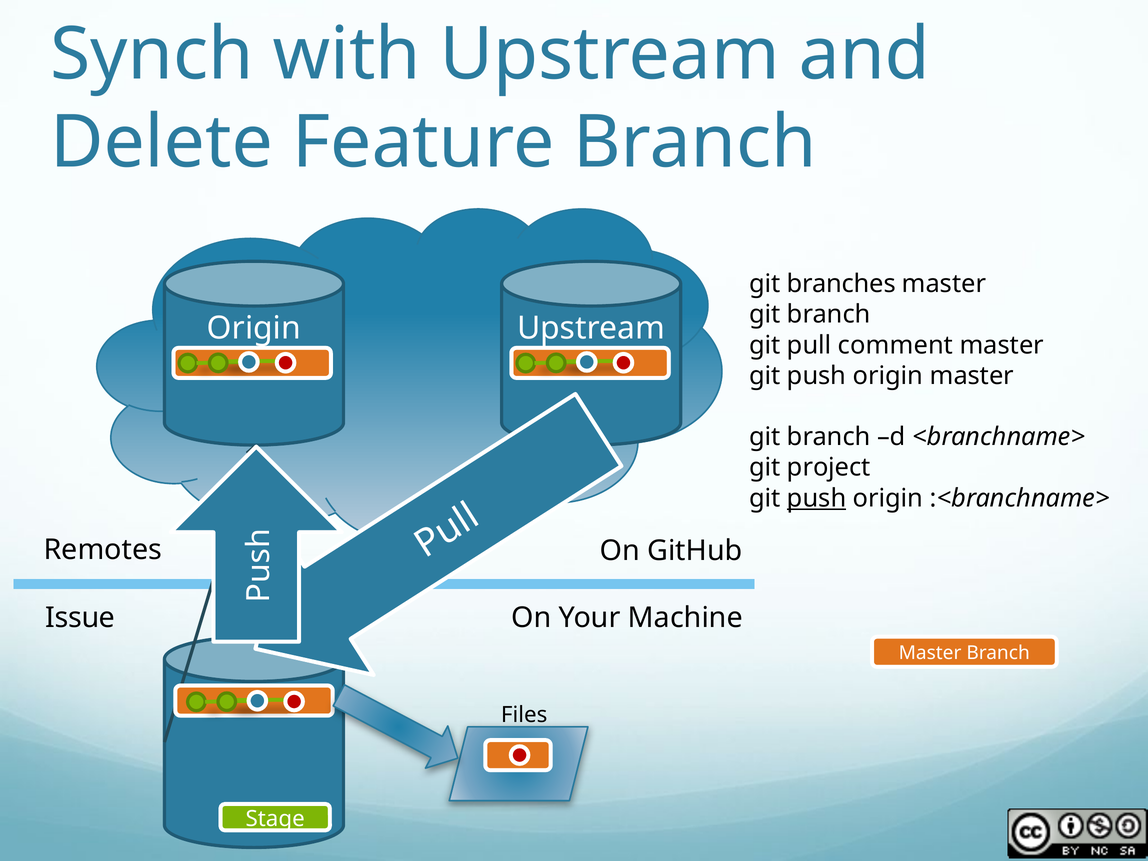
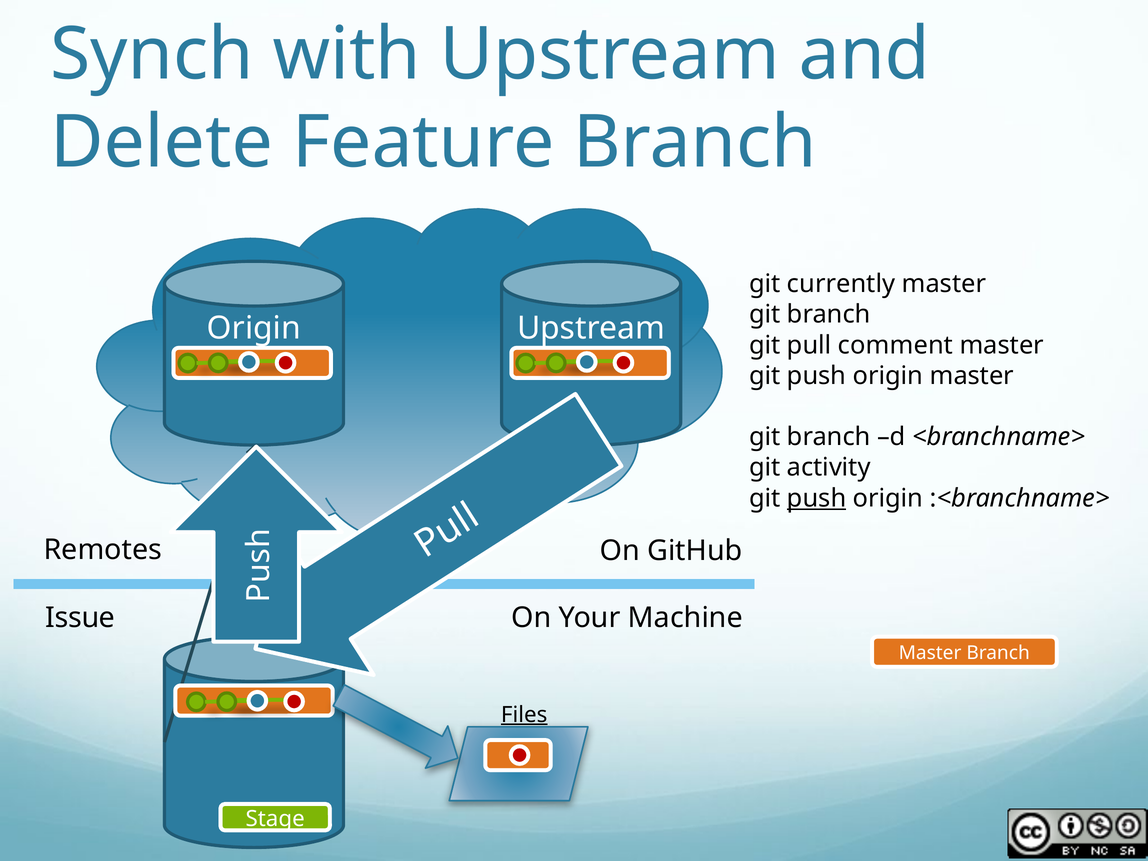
branches: branches -> currently (841, 284)
project: project -> activity (829, 468)
Files underline: none -> present (524, 715)
